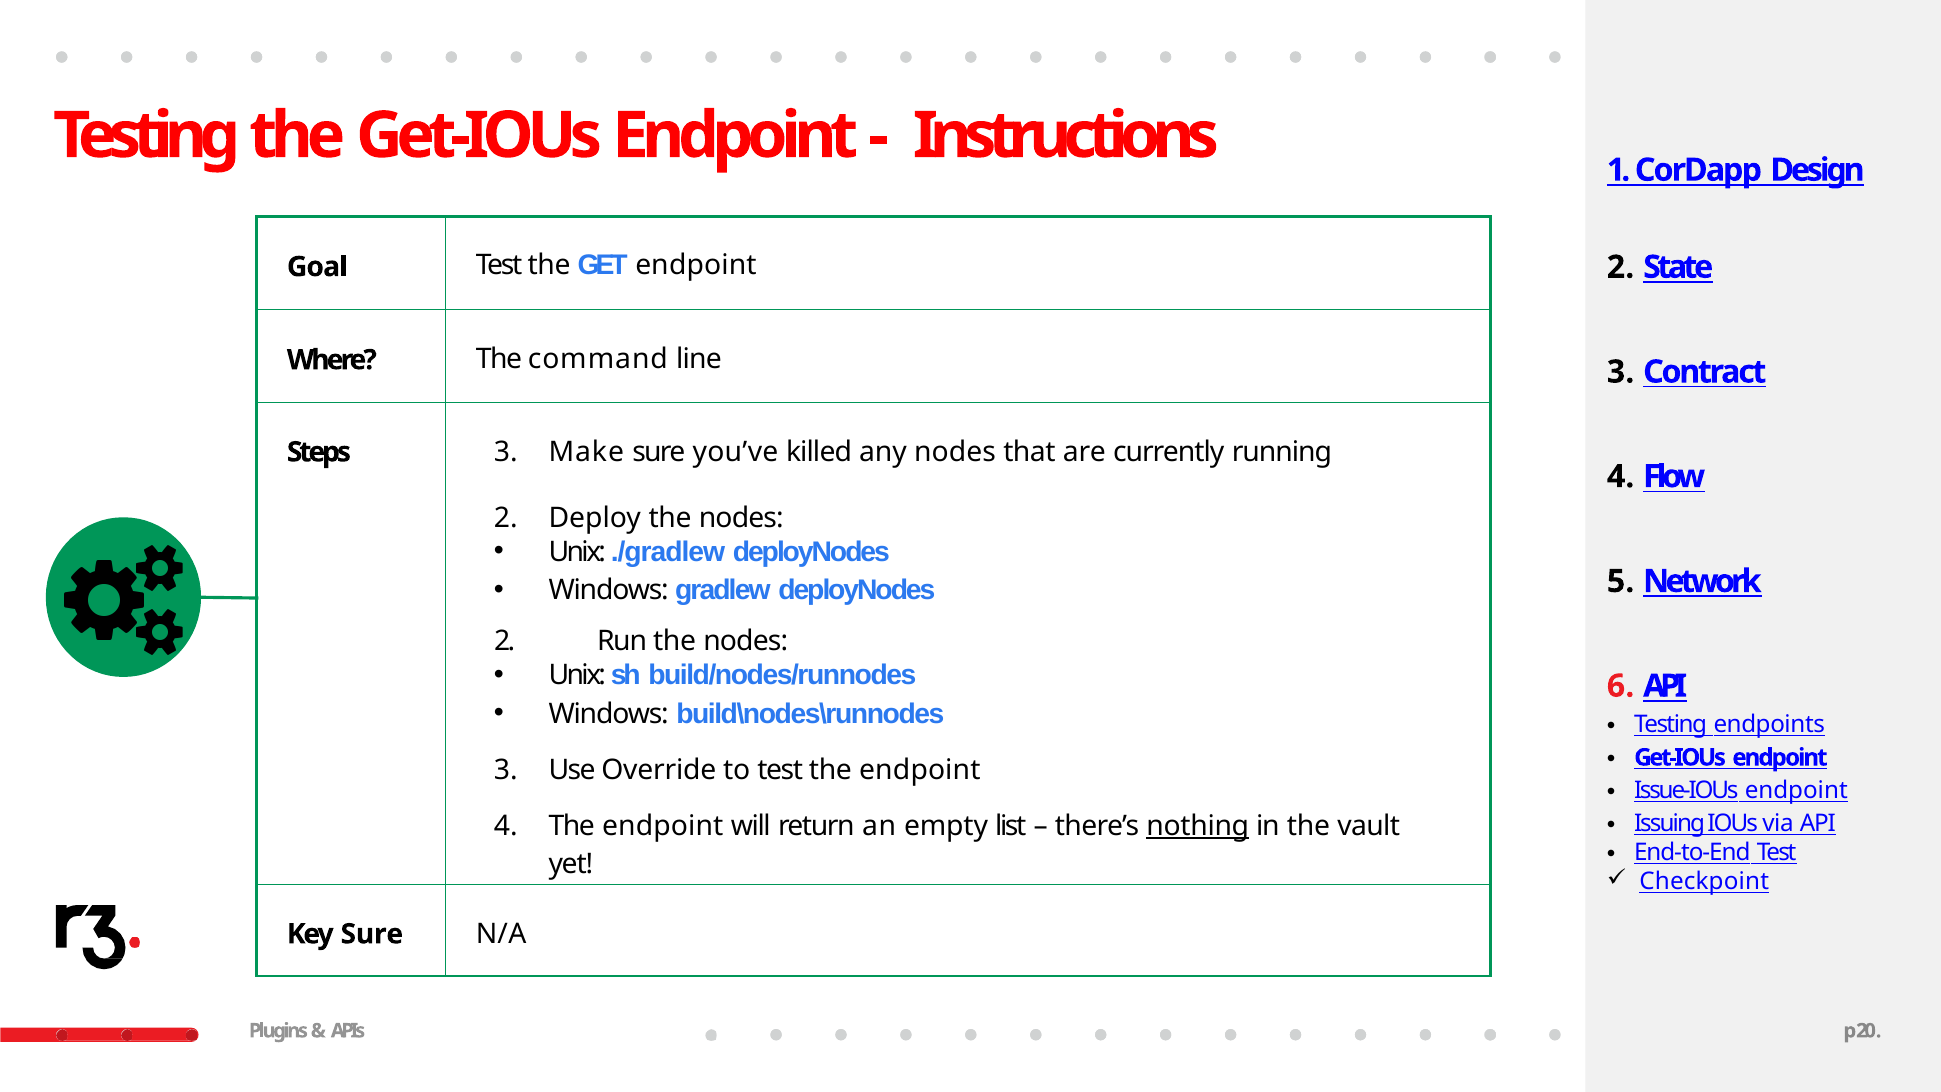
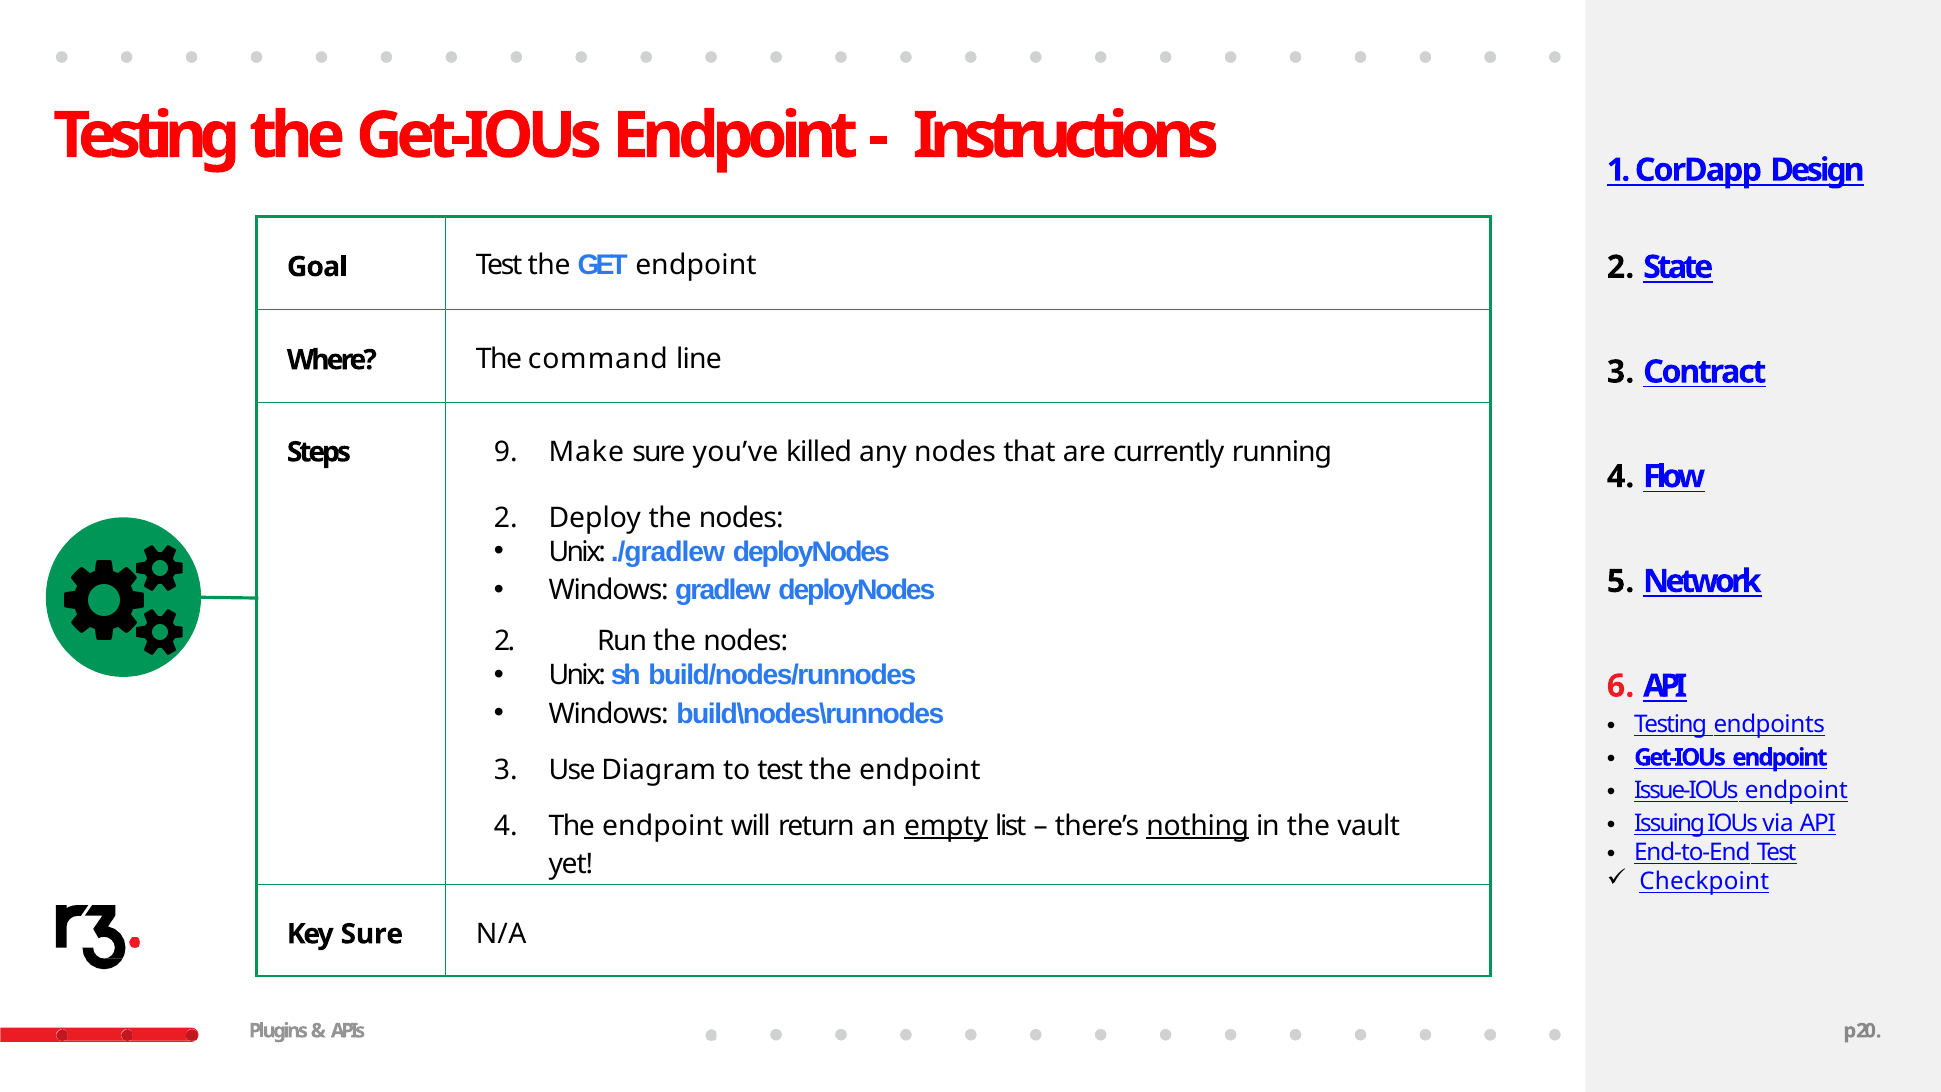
Steps 3: 3 -> 9 (506, 452)
Override: Override -> Diagram (659, 770)
empty underline: none -> present (946, 826)
